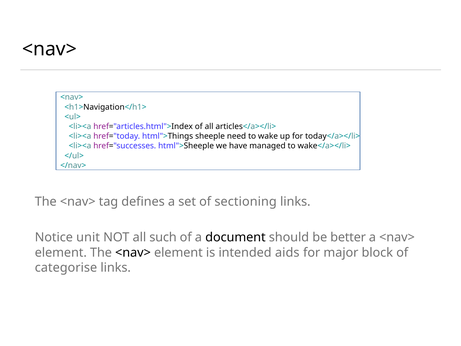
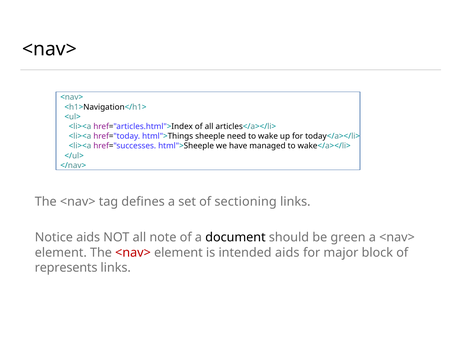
Notice unit: unit -> aids (88, 237)
such: such -> note (163, 237)
better: better -> green (348, 237)
<nav> colour: black -> red (133, 252)
categorise: categorise -> represents (66, 267)
